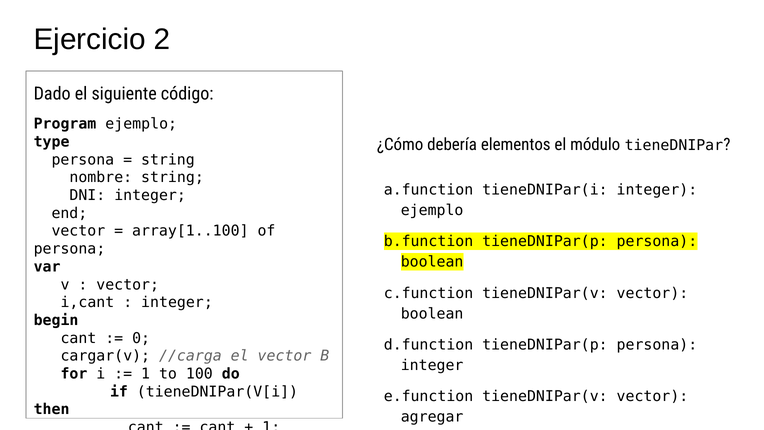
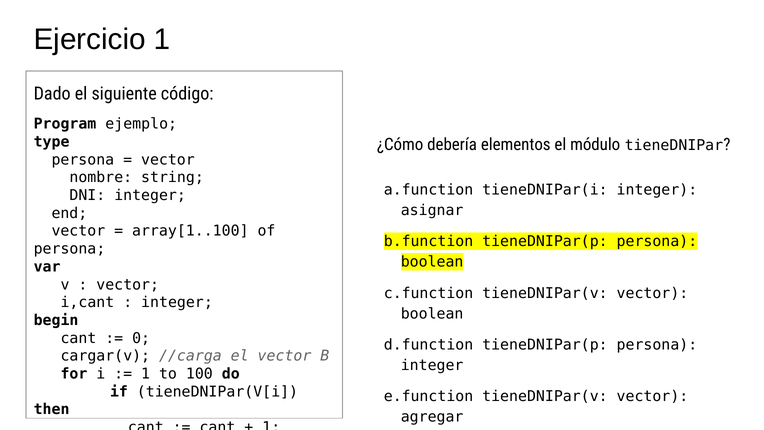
Ejercicio 2: 2 -> 1 (162, 39)
string: string -> vector (168, 160)
ejemplo: ejemplo -> asignar (432, 210)
